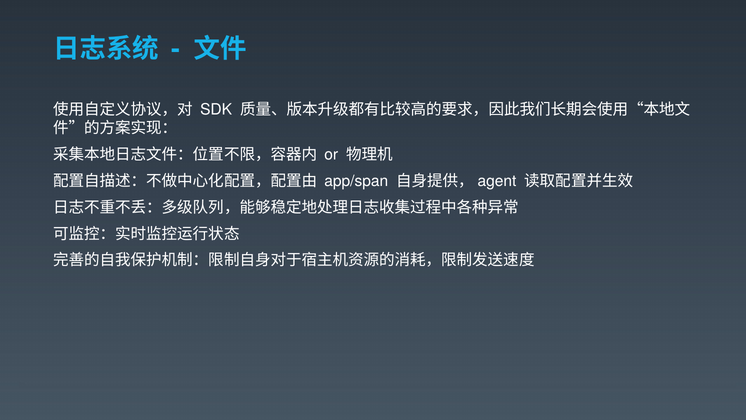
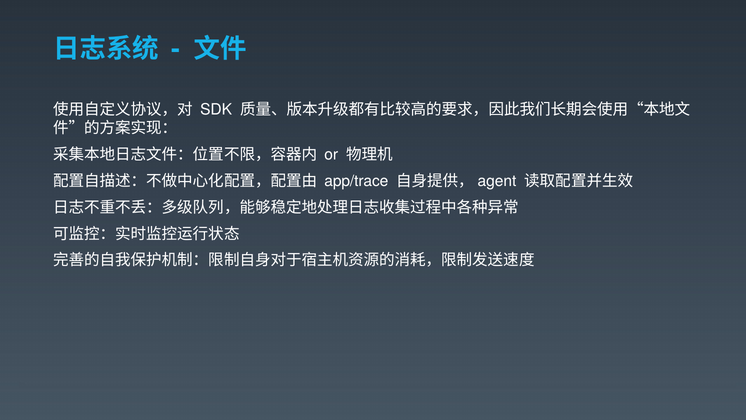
app/span: app/span -> app/trace (356, 181)
